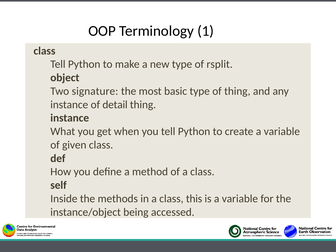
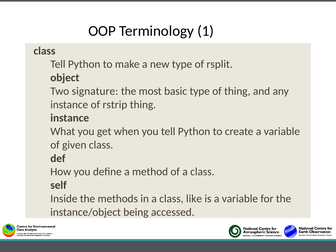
detail: detail -> rstrip (115, 105)
this: this -> like (194, 199)
